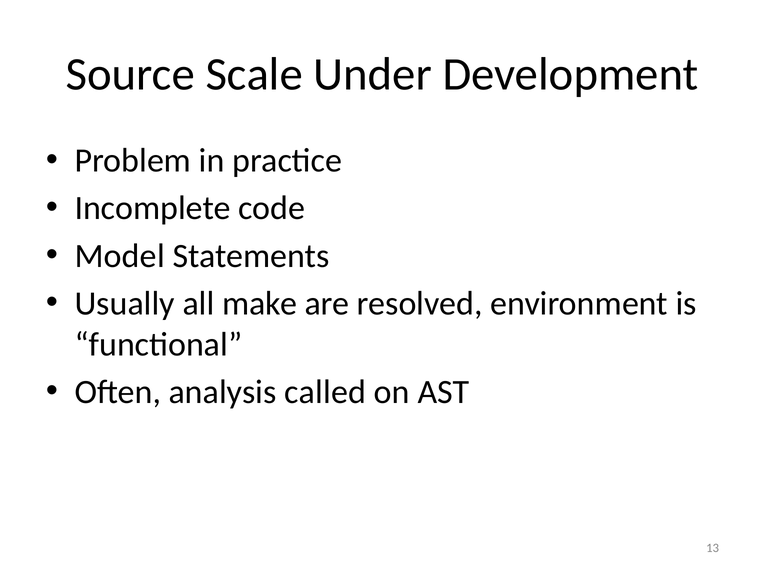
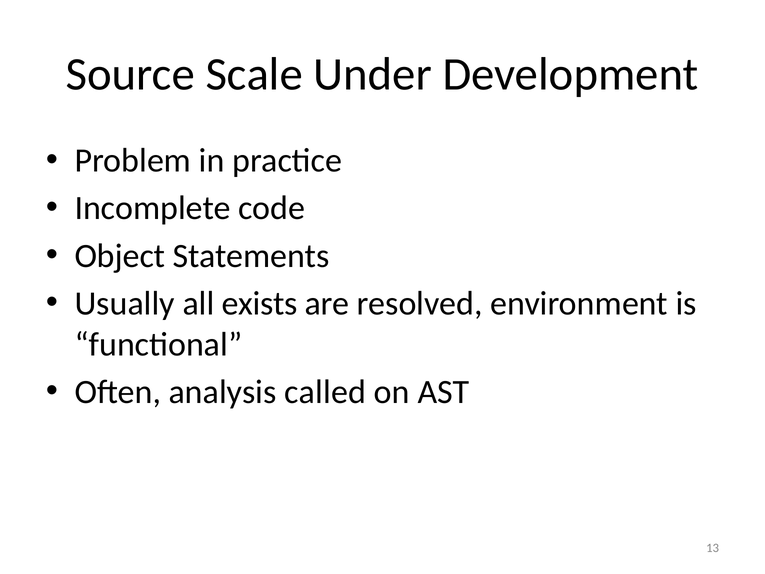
Model: Model -> Object (120, 256)
make: make -> exists (260, 303)
